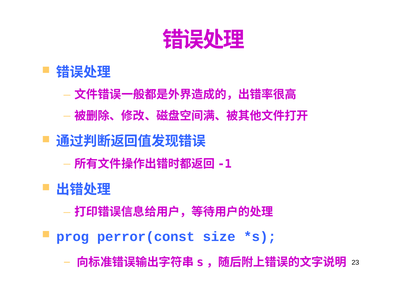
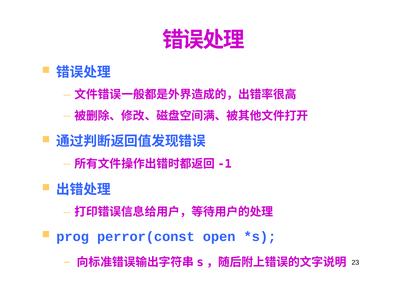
size: size -> open (219, 237)
